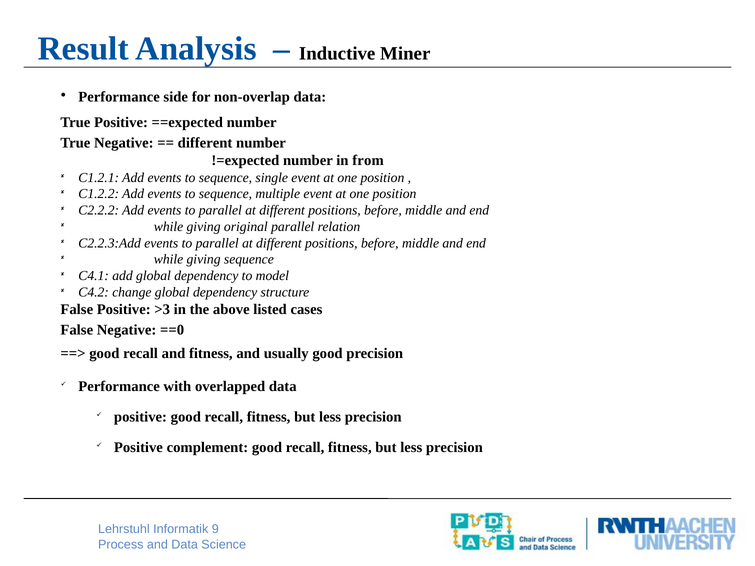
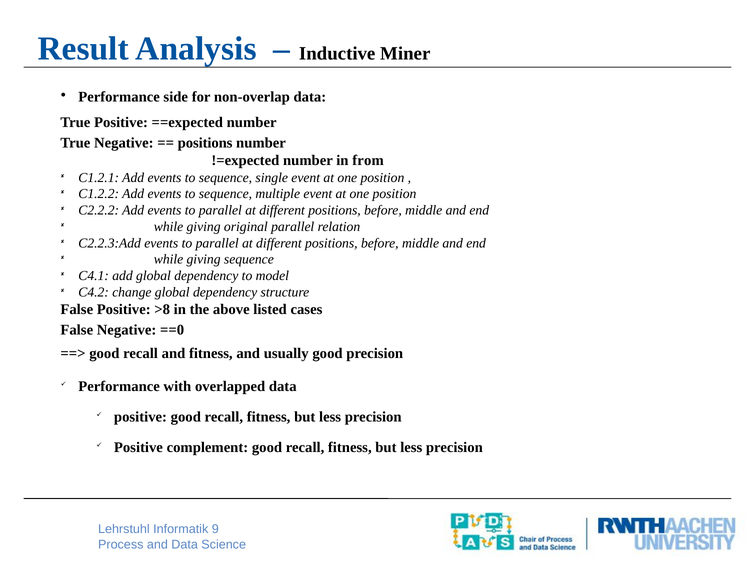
different: different -> positions (205, 143)
>3: >3 -> >8 (162, 309)
